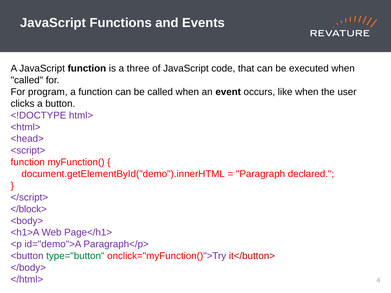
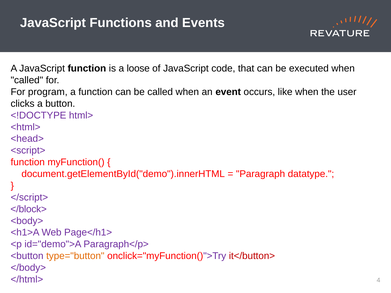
three: three -> loose (138, 68)
declared: declared -> datatype (311, 174)
type="button colour: green -> orange (75, 256)
